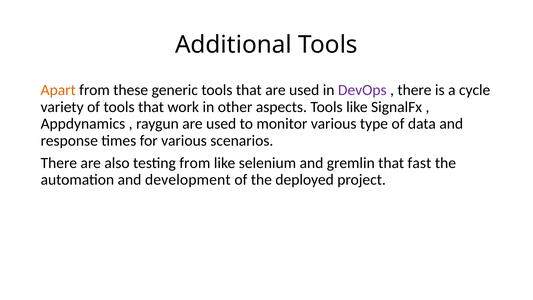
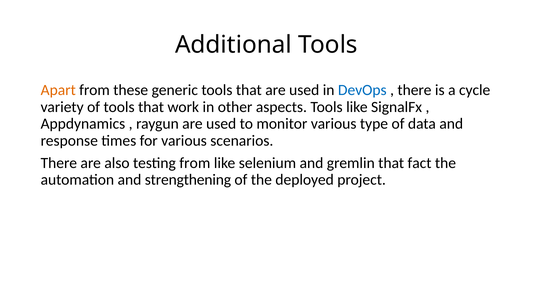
DevOps colour: purple -> blue (362, 90)
fast: fast -> fact (420, 163)
development: development -> strengthening (188, 180)
